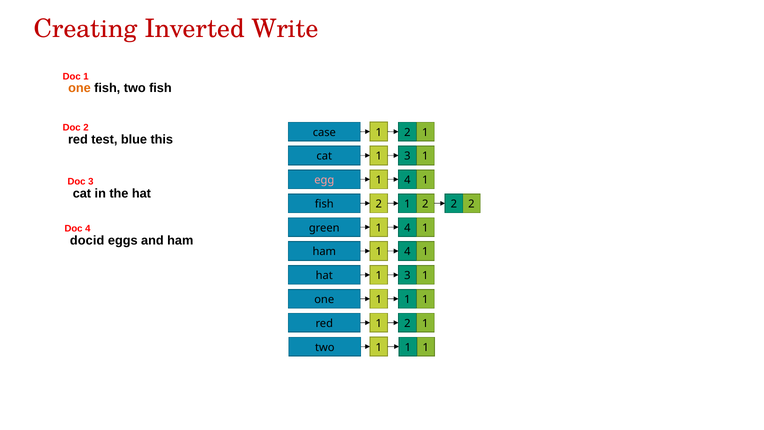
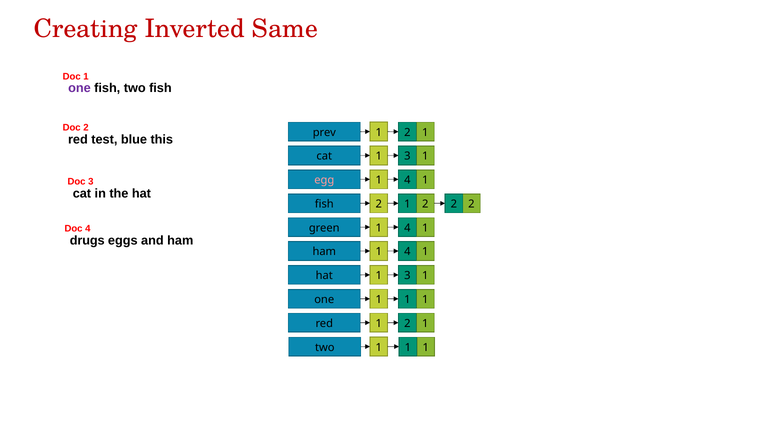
Write: Write -> Same (285, 29)
one colour: orange -> purple (79, 88)
case: case -> prev (324, 132)
docid: docid -> drugs (87, 240)
